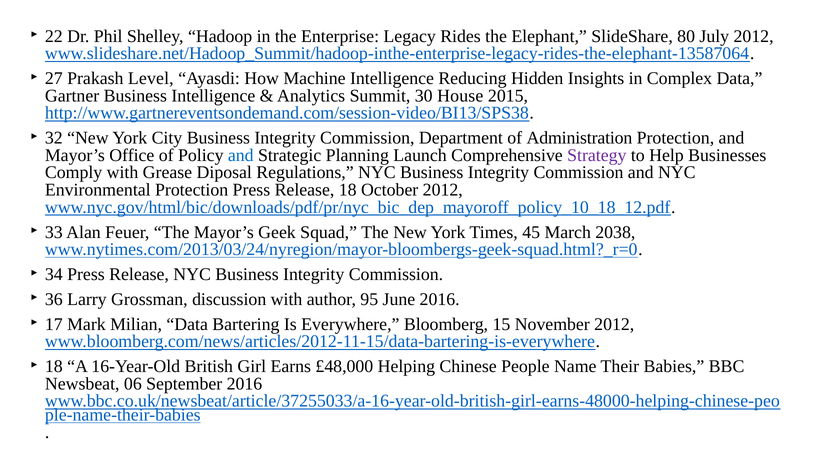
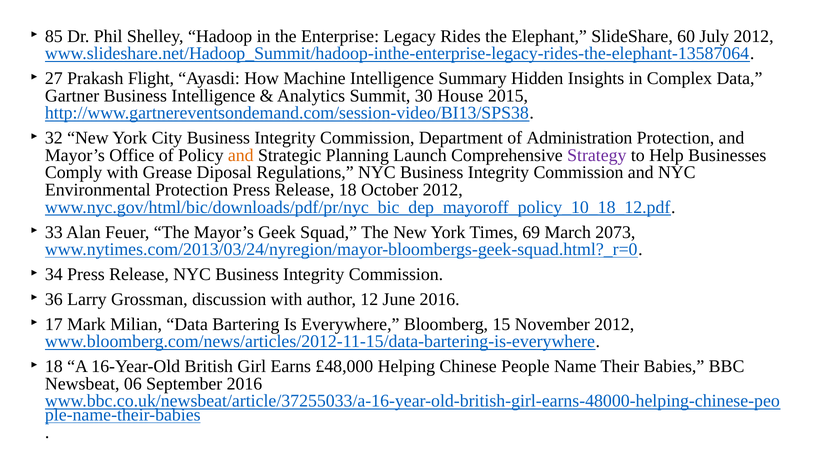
22: 22 -> 85 (54, 36)
80: 80 -> 60 (686, 36)
Level: Level -> Flight (151, 78)
Reducing: Reducing -> Summary (473, 78)
and colour: blue -> orange (241, 155)
45: 45 -> 69 (531, 232)
2038: 2038 -> 2073 (615, 232)
95: 95 -> 12 (369, 299)
